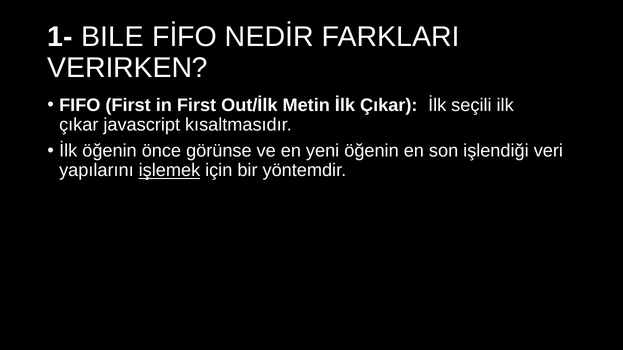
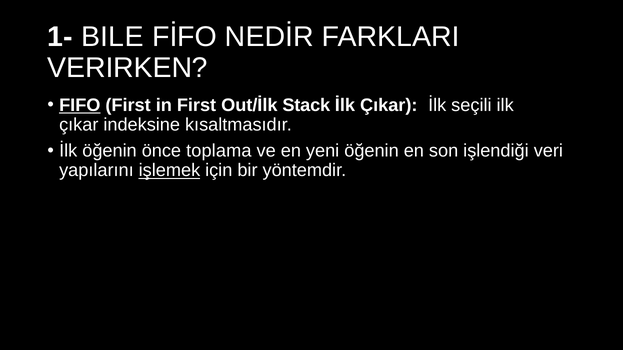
FIFO underline: none -> present (80, 105)
Metin: Metin -> Stack (306, 105)
javascript: javascript -> indeksine (142, 125)
görünse: görünse -> toplama (219, 151)
